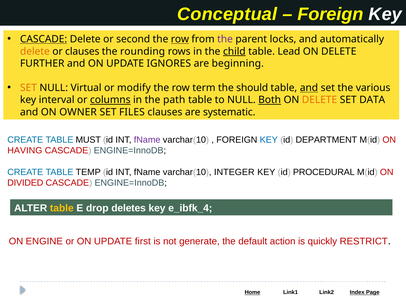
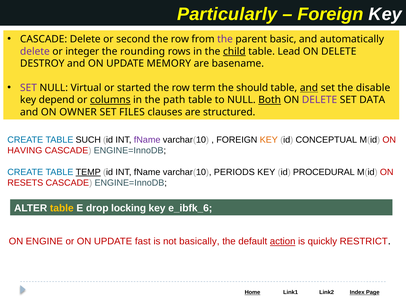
Conceptual: Conceptual -> Particularly (227, 14)
CASCADE underline: present -> none (44, 39)
row underline: present -> none (180, 39)
locks: locks -> basic (283, 39)
delete colour: orange -> purple (35, 51)
or clauses: clauses -> integer (82, 51)
FURTHER: FURTHER -> DESTROY (42, 64)
IGNORES: IGNORES -> MEMORY (169, 64)
beginning: beginning -> basename (238, 64)
SET colour: orange -> purple (28, 88)
modify: modify -> started (134, 88)
various: various -> disable (373, 88)
interval: interval -> depend (57, 100)
DELETE colour: orange -> purple (320, 100)
systematic: systematic -> structured (229, 112)
MUST: MUST -> SUCH (88, 140)
KEY colour: blue -> orange (269, 140)
DEPARTMENT: DEPARTMENT -> CONCEPTUAL (326, 140)
TEMP underline: none -> present (88, 172)
INTEGER: INTEGER -> PERIODS (234, 172)
DIVIDED: DIVIDED -> RESETS (25, 183)
deletes: deletes -> locking (129, 208)
e_ibfk_4: e_ibfk_4 -> e_ibfk_6 (190, 208)
first: first -> fast (143, 242)
generate: generate -> basically (199, 242)
action underline: none -> present (283, 242)
